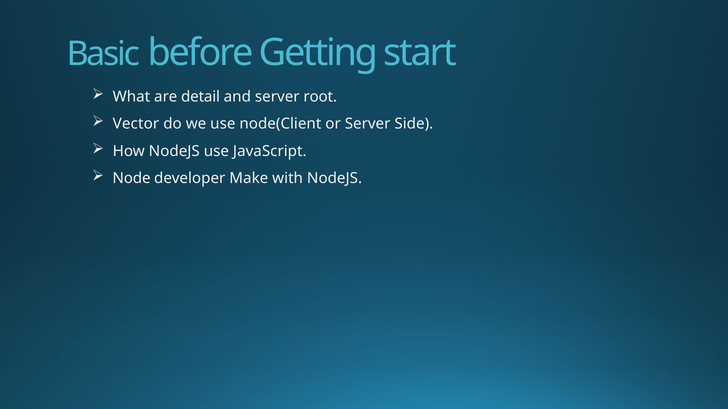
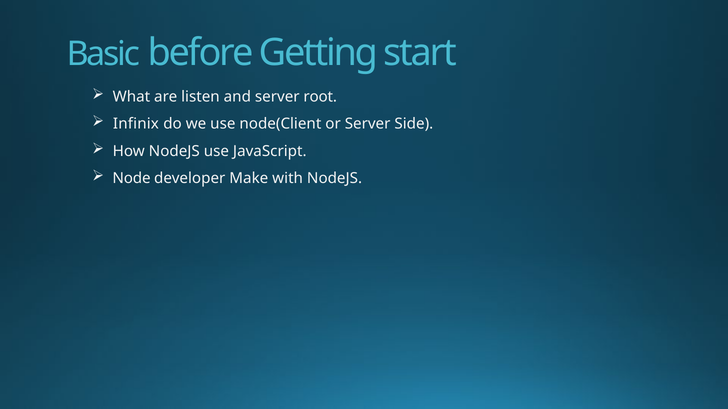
detail: detail -> listen (200, 97)
Vector: Vector -> Infinix (136, 124)
